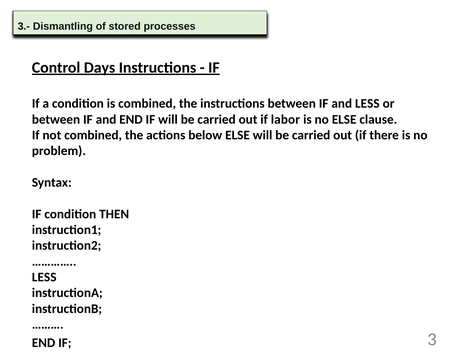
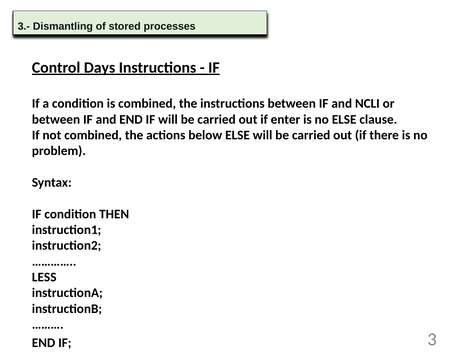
and LESS: LESS -> NCLI (367, 104)
labor: labor -> enter (285, 120)
